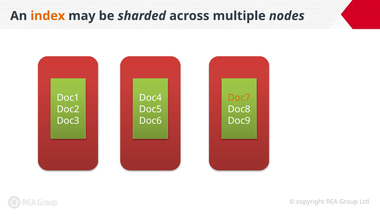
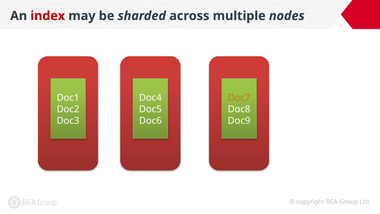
index colour: orange -> red (48, 16)
